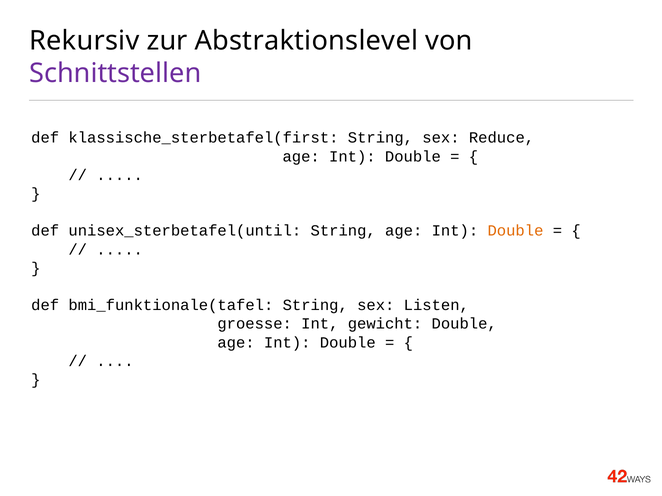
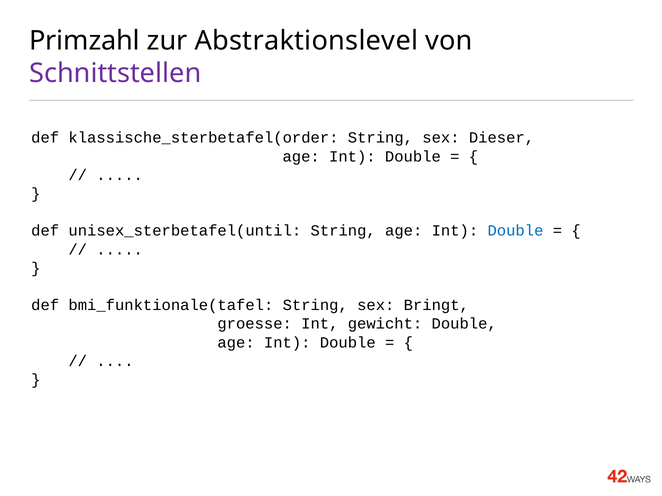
Rekursiv: Rekursiv -> Primzahl (84, 41)
klassische_sterbetafel(first: klassische_sterbetafel(first -> klassische_sterbetafel(order (203, 138)
Reduce: Reduce -> Dieser (502, 138)
Double colour: orange -> blue (515, 231)
Listen: Listen -> Bringt (436, 306)
